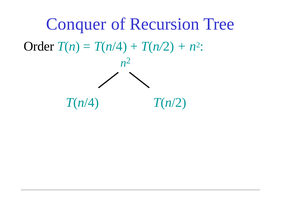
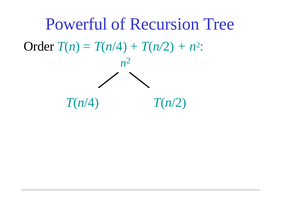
Conquer: Conquer -> Powerful (76, 24)
